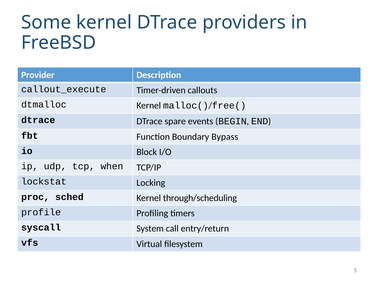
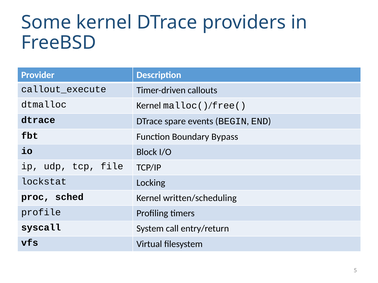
when: when -> file (112, 167)
through/scheduling: through/scheduling -> written/scheduling (200, 198)
